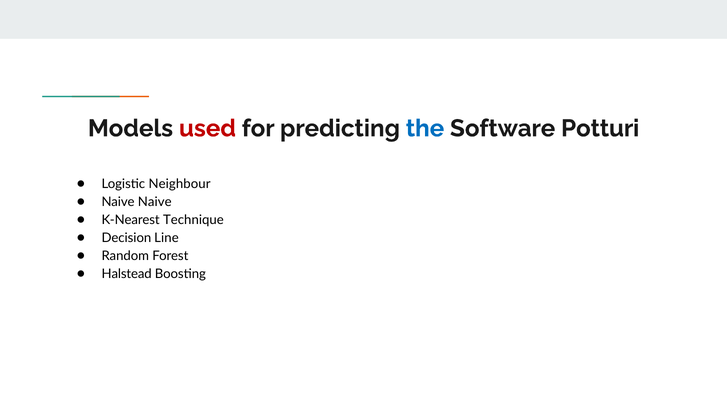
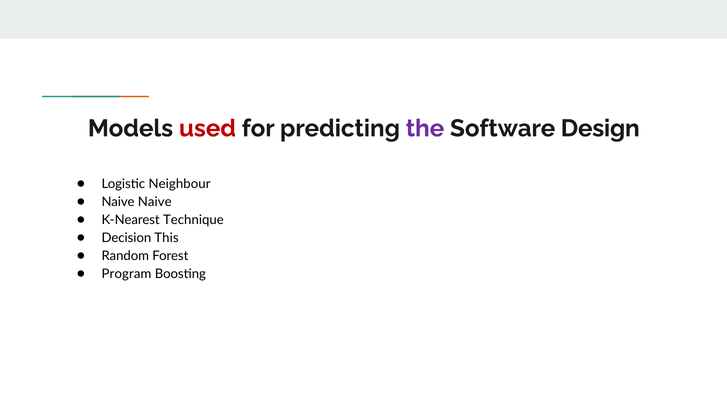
the colour: blue -> purple (425, 128)
Potturi: Potturi -> Design (600, 128)
Line: Line -> This (166, 238)
Halstead: Halstead -> Program (127, 274)
